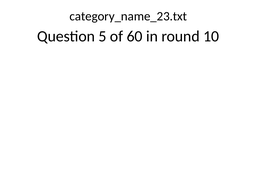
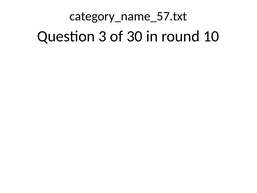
category_name_23.txt: category_name_23.txt -> category_name_57.txt (128, 16)
5: 5 -> 3 (102, 36)
60: 60 -> 30 (135, 36)
